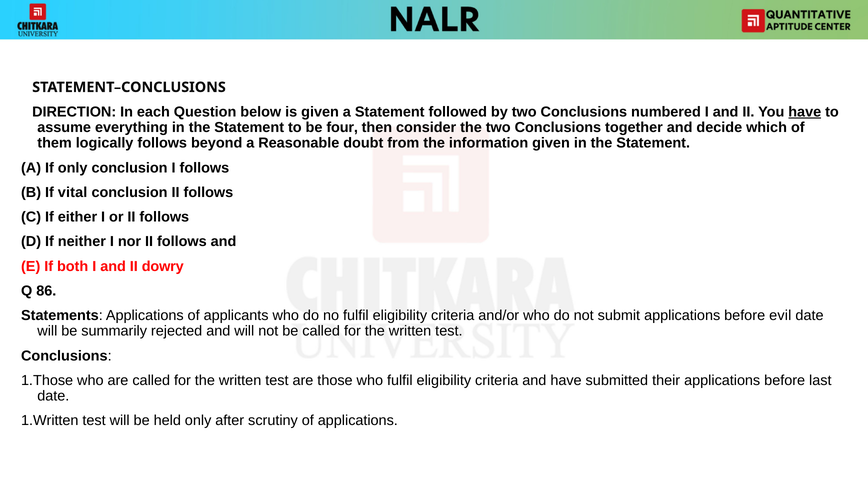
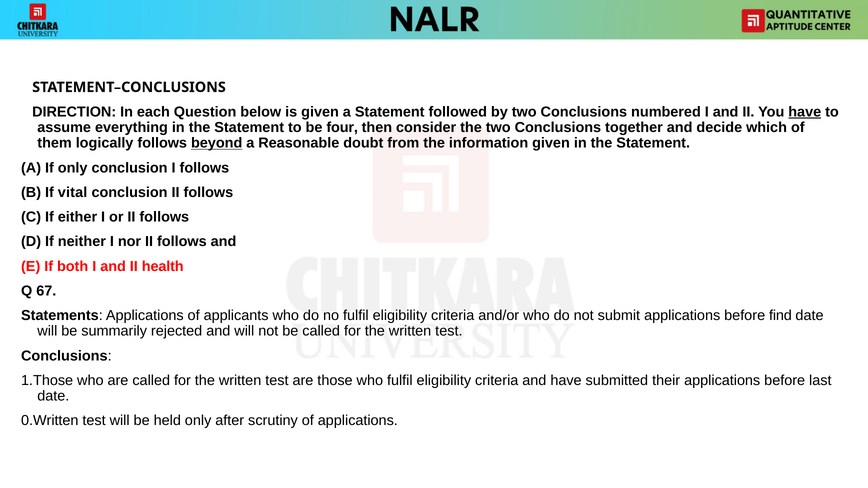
beyond underline: none -> present (217, 143)
dowry: dowry -> health (163, 266)
86: 86 -> 67 (46, 291)
evil: evil -> find (780, 316)
1.Written: 1.Written -> 0.Written (50, 421)
